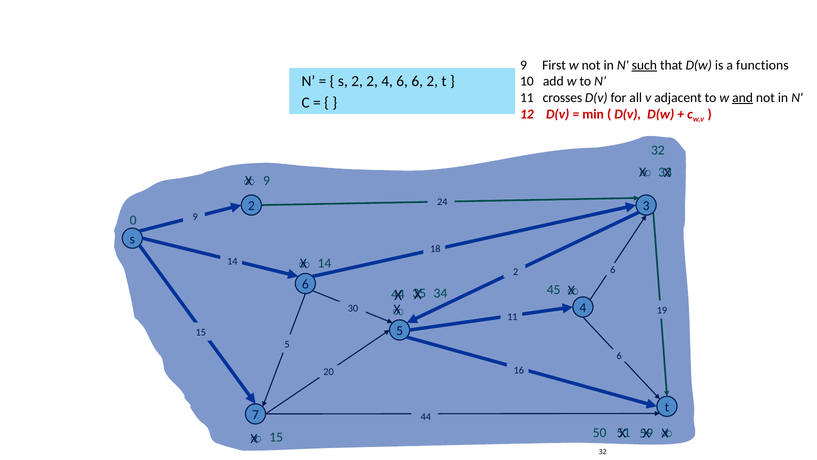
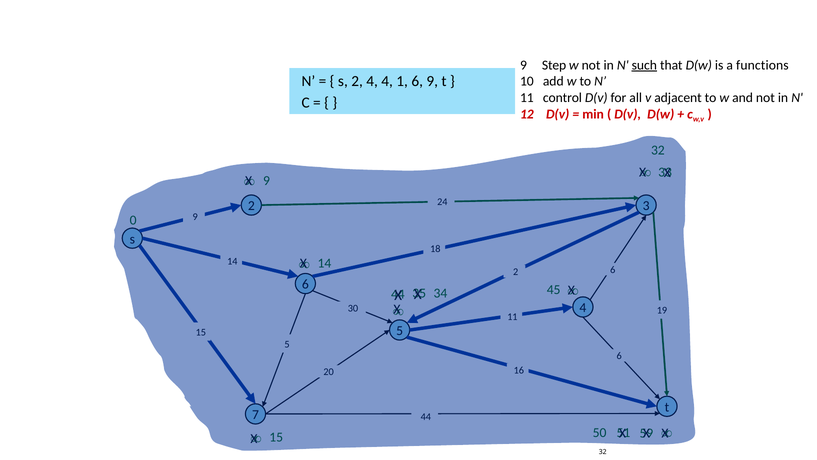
First: First -> Step (554, 65)
2 2: 2 -> 4 (372, 81)
4 6: 6 -> 1 (402, 81)
6 2: 2 -> 9 (432, 81)
crosses: crosses -> control (562, 98)
and underline: present -> none (743, 98)
